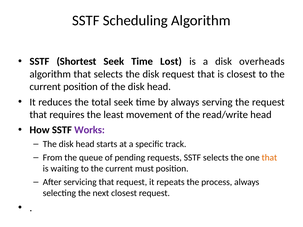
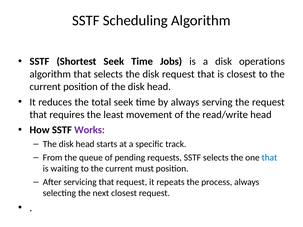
Lost: Lost -> Jobs (171, 62)
overheads: overheads -> operations (262, 62)
that colour: orange -> blue (269, 158)
